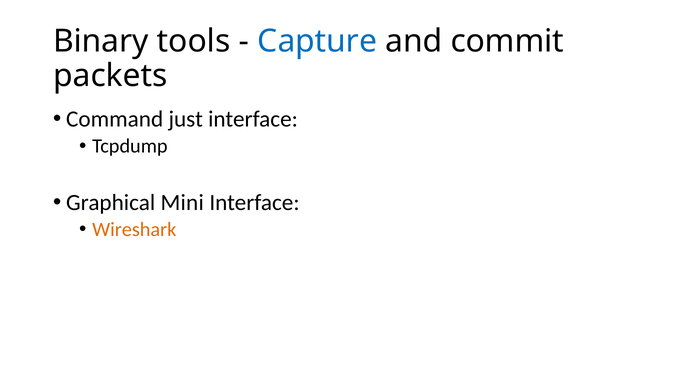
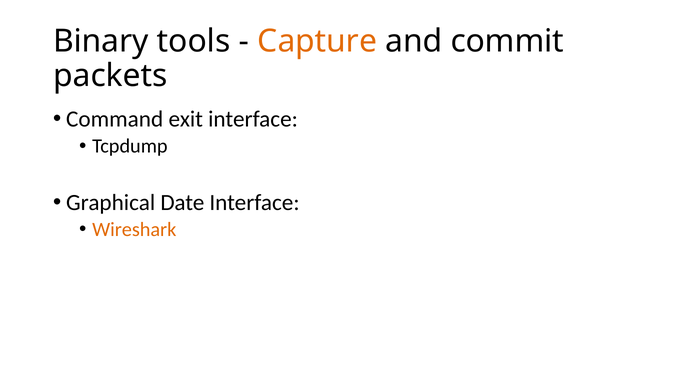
Capture colour: blue -> orange (317, 41)
just: just -> exit (186, 119)
Mini: Mini -> Date (182, 203)
